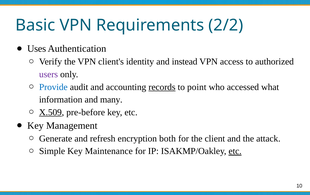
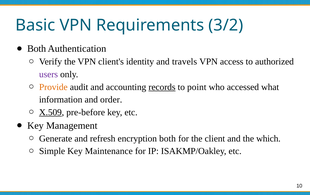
2/2: 2/2 -> 3/2 (226, 25)
Uses: Uses -> Both (37, 49)
instead: instead -> travels (185, 62)
Provide colour: blue -> orange (53, 87)
many: many -> order (111, 100)
attack: attack -> which (268, 139)
etc underline: present -> none (235, 151)
